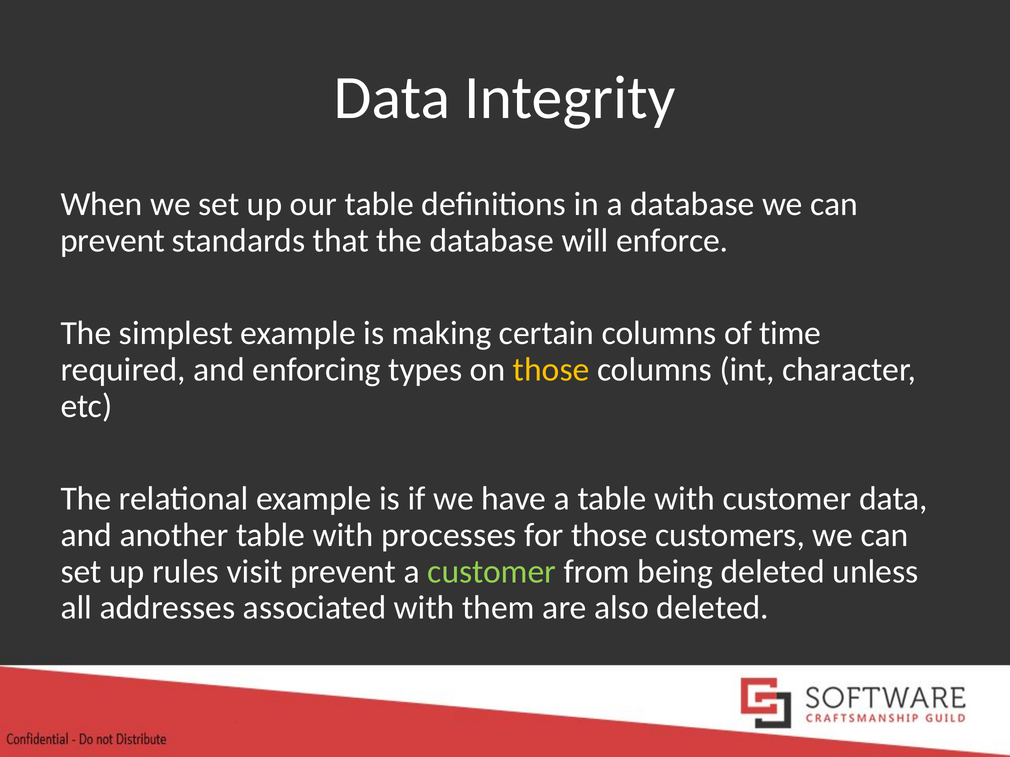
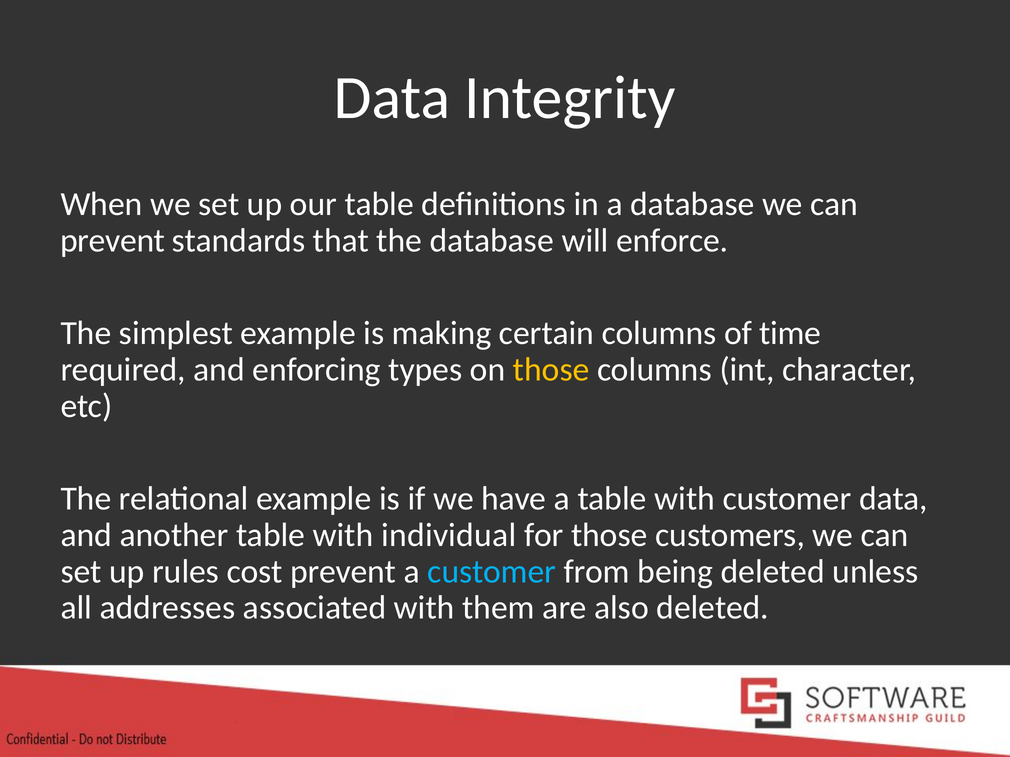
processes: processes -> individual (449, 536)
visit: visit -> cost (255, 572)
customer colour: light green -> light blue (492, 572)
